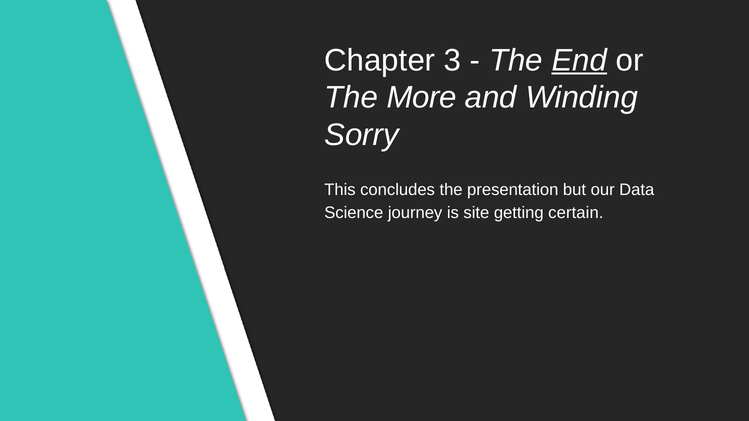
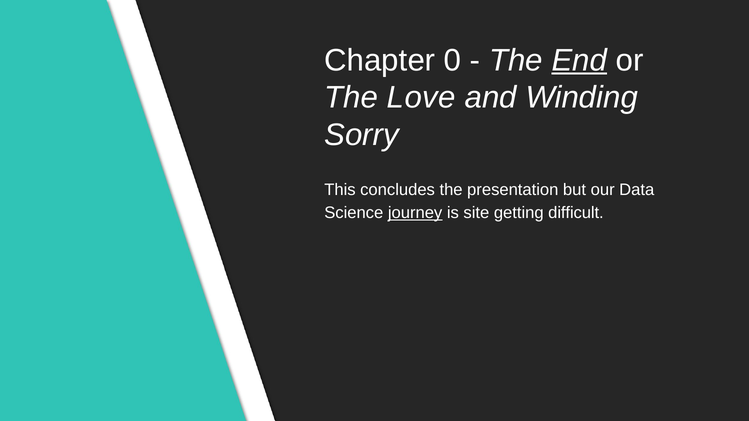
3: 3 -> 0 (453, 60)
More: More -> Love (421, 98)
journey underline: none -> present (415, 213)
certain: certain -> difficult (576, 213)
